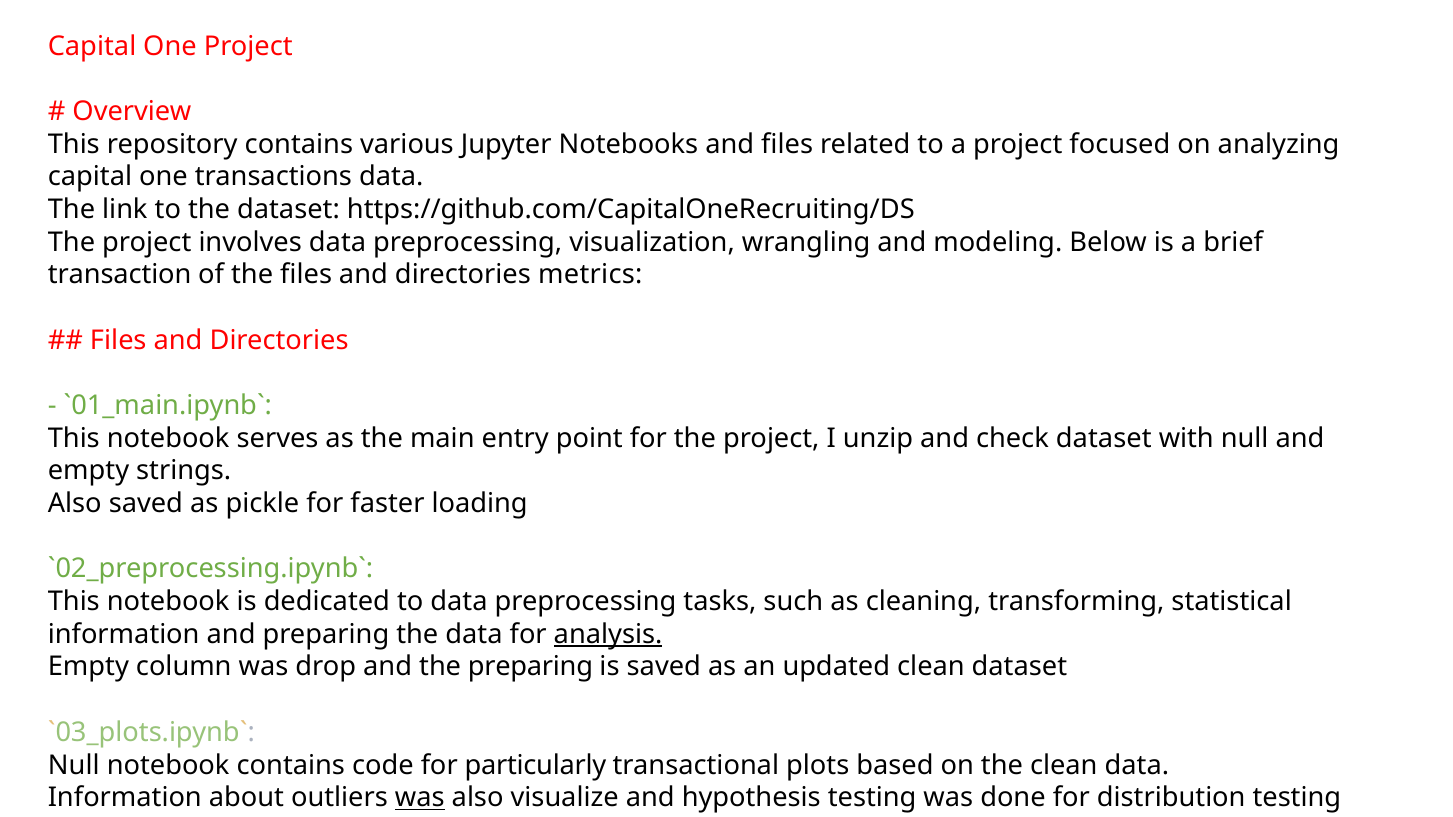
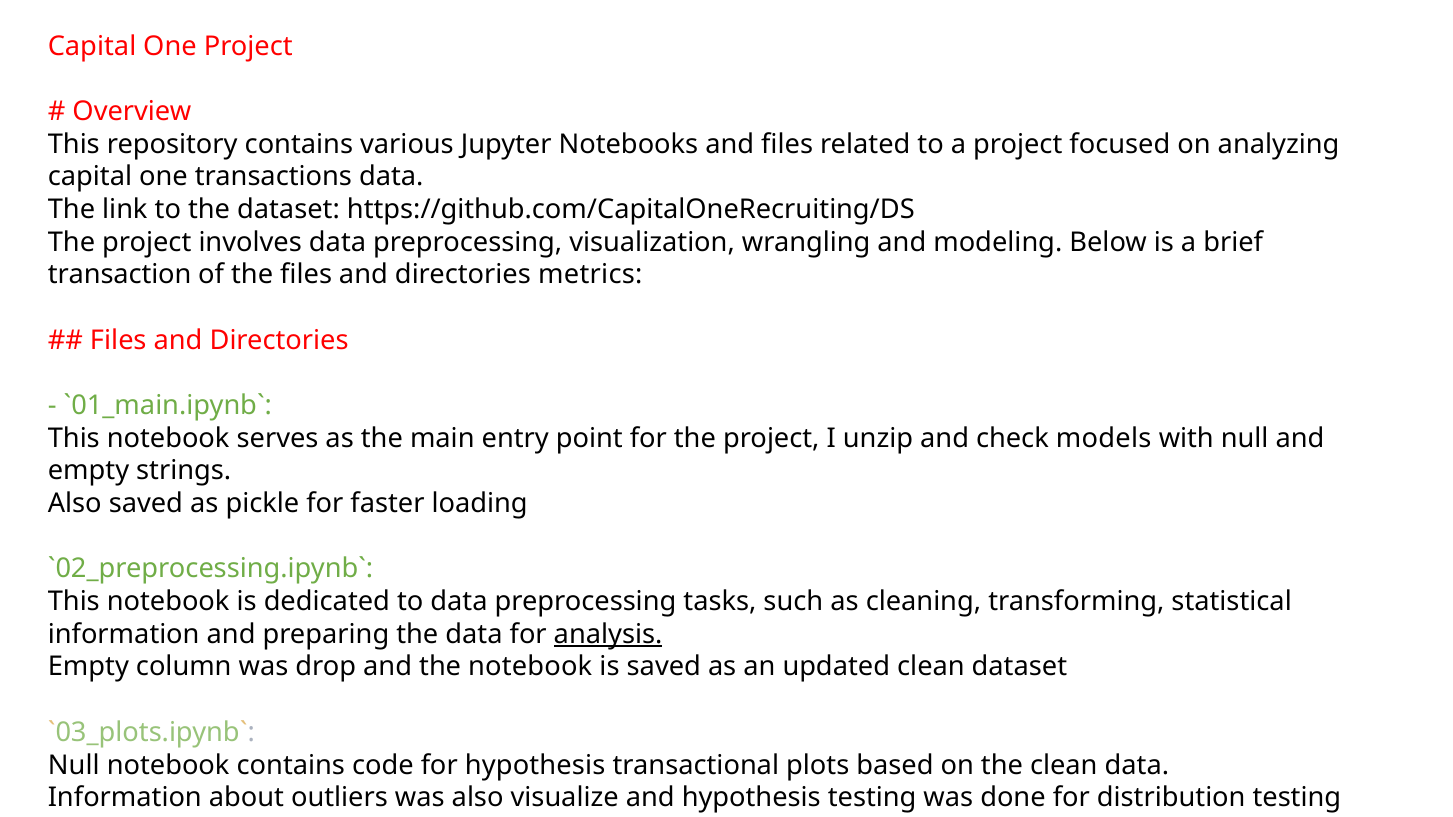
check dataset: dataset -> models (1104, 438)
the preparing: preparing -> notebook (530, 667)
for particularly: particularly -> hypothesis (535, 765)
was underline: present -> none (420, 798)
